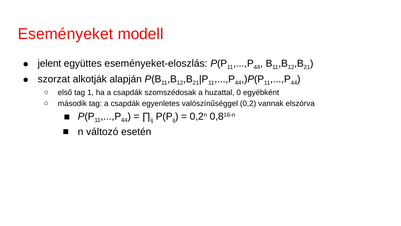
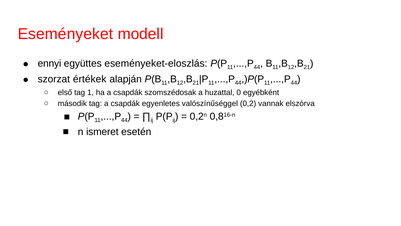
jelent: jelent -> ennyi (49, 63)
alkotják: alkotják -> értékek (90, 79)
változó: változó -> ismeret (102, 132)
